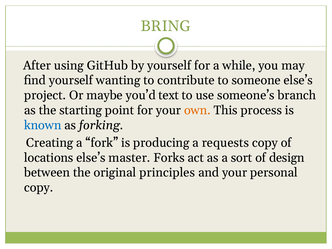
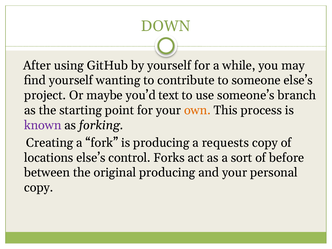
BRING: BRING -> DOWN (166, 26)
known colour: blue -> purple (43, 125)
master: master -> control (129, 158)
design: design -> before (287, 158)
original principles: principles -> producing (167, 173)
